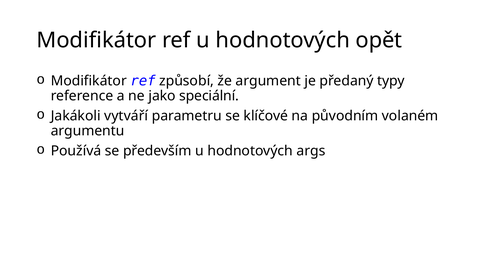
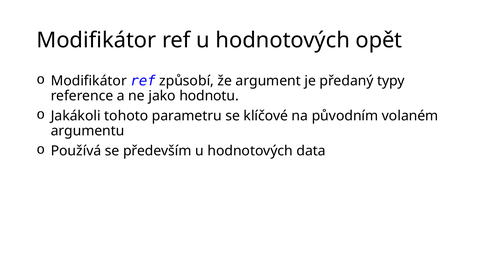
speciální: speciální -> hodnotu (209, 96)
vytváří: vytváří -> tohoto (126, 116)
args: args -> data (311, 151)
